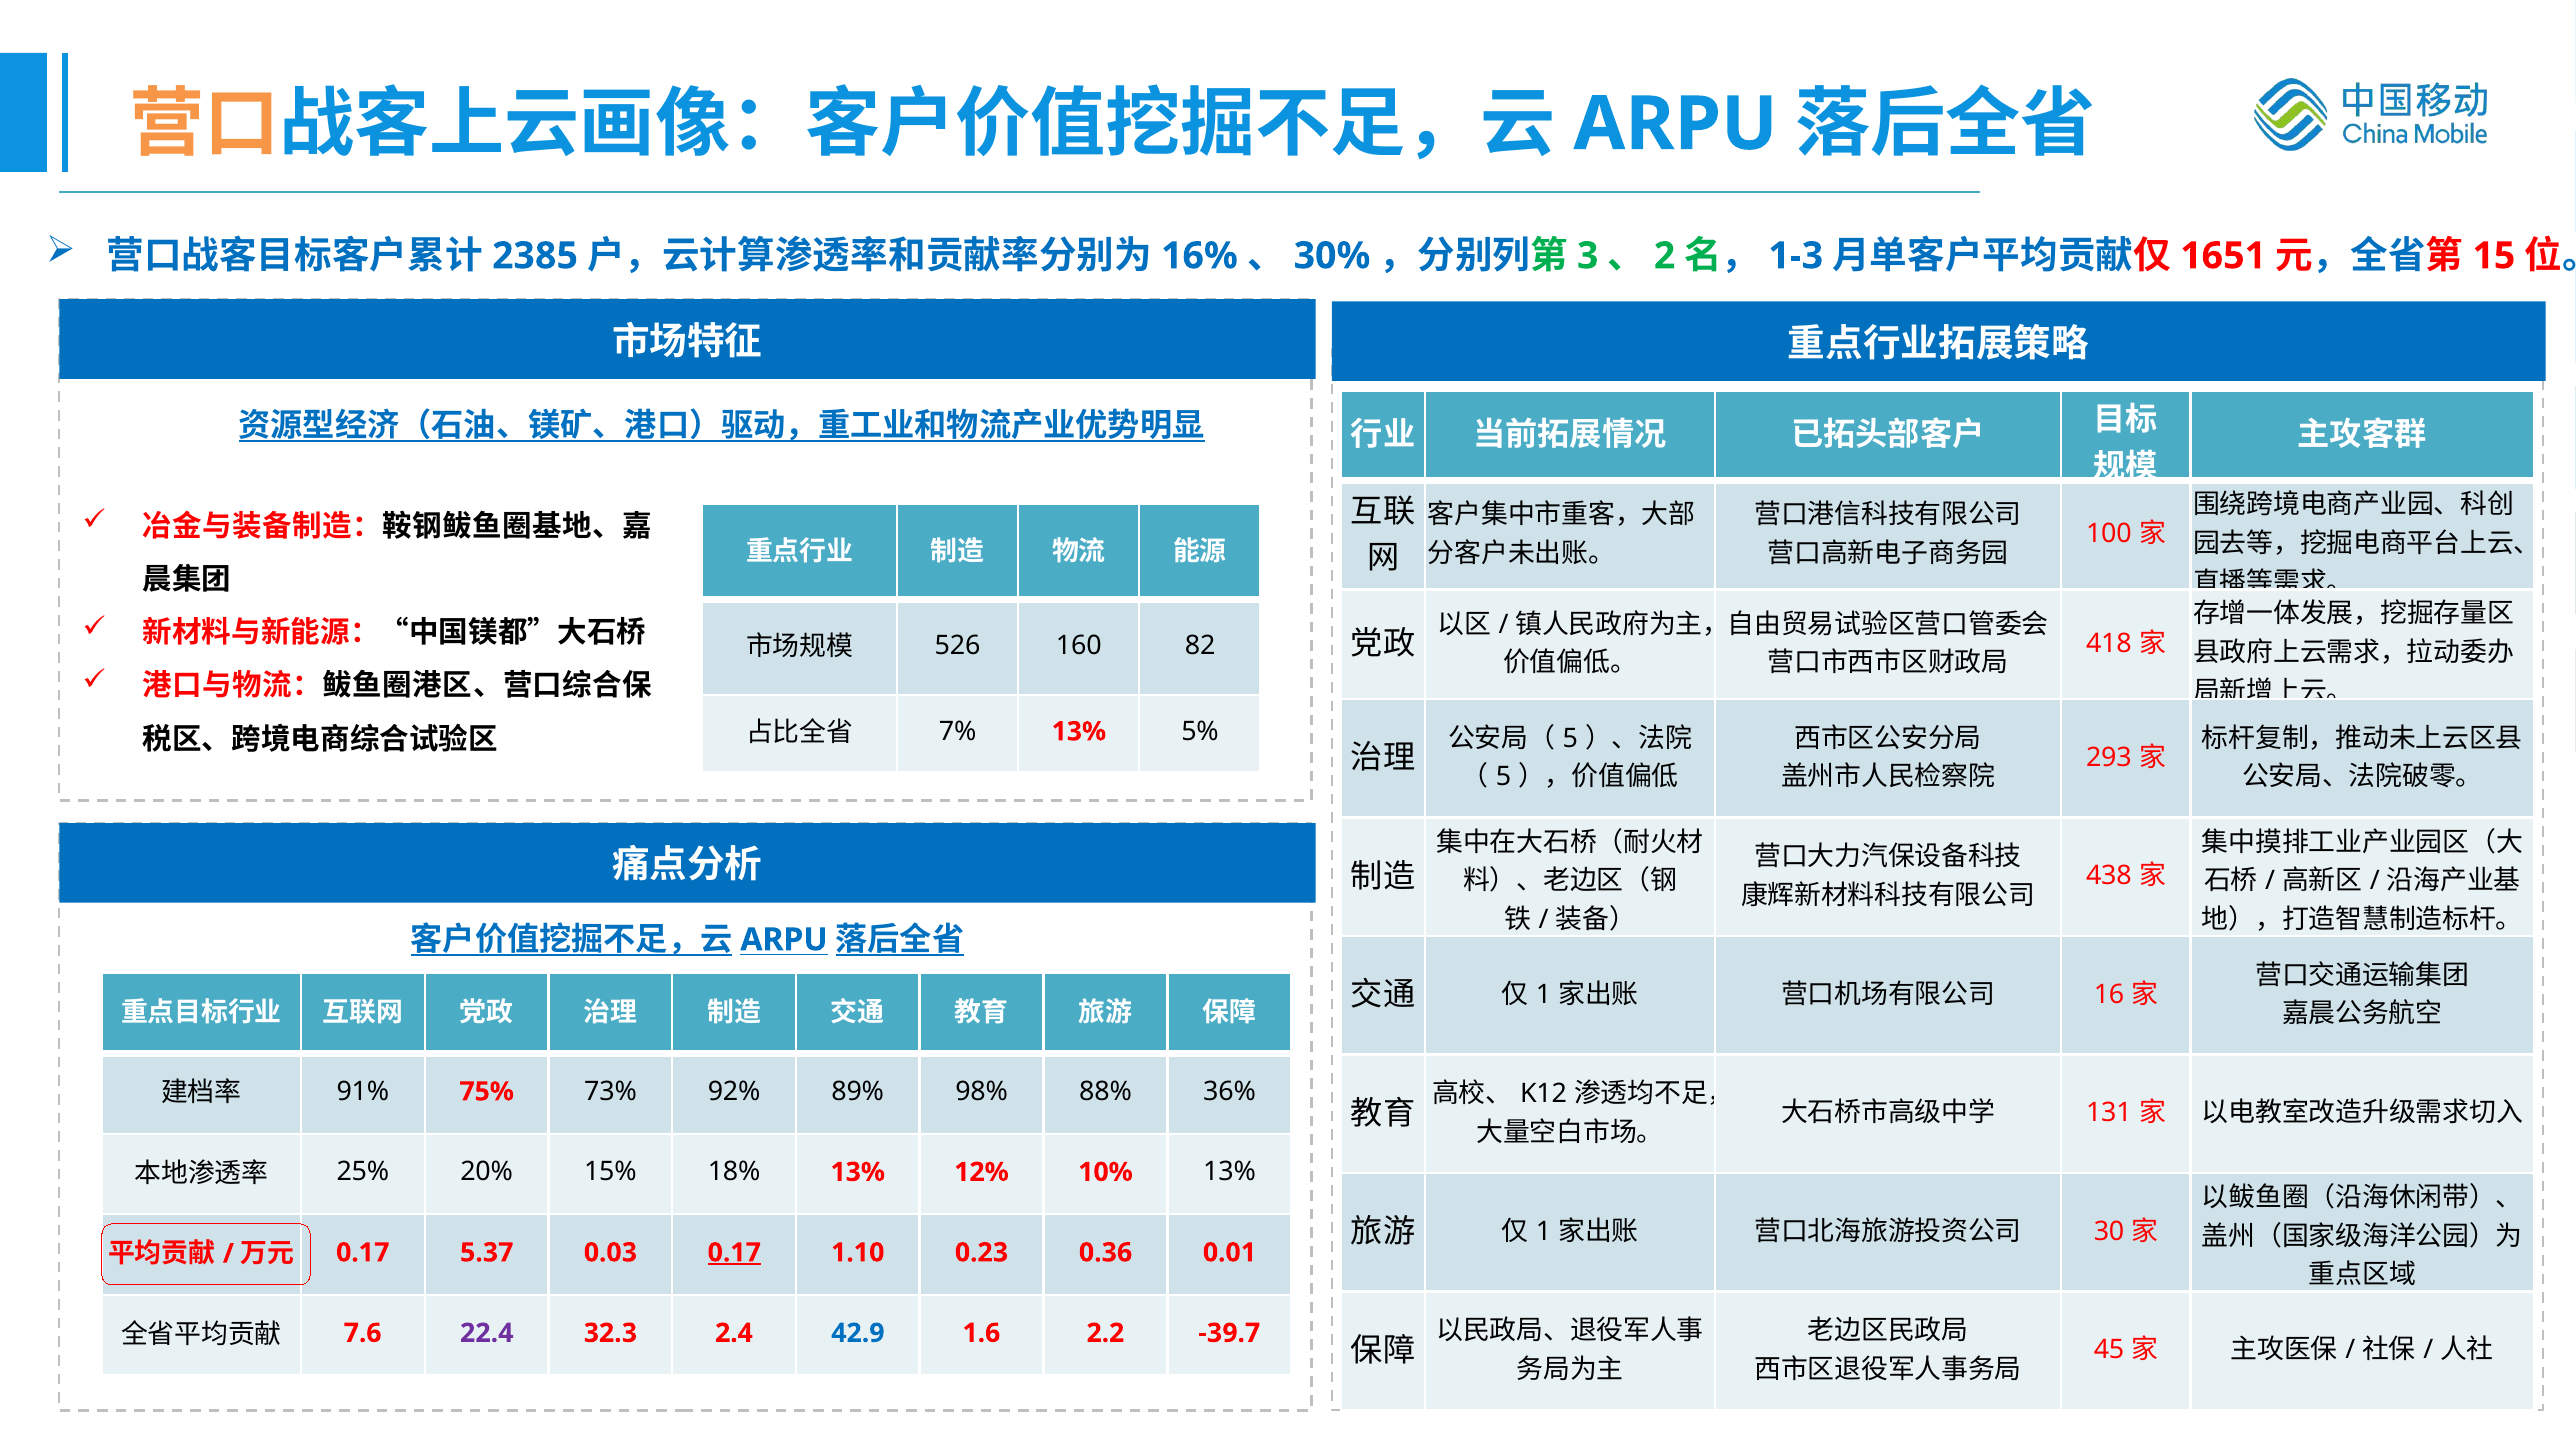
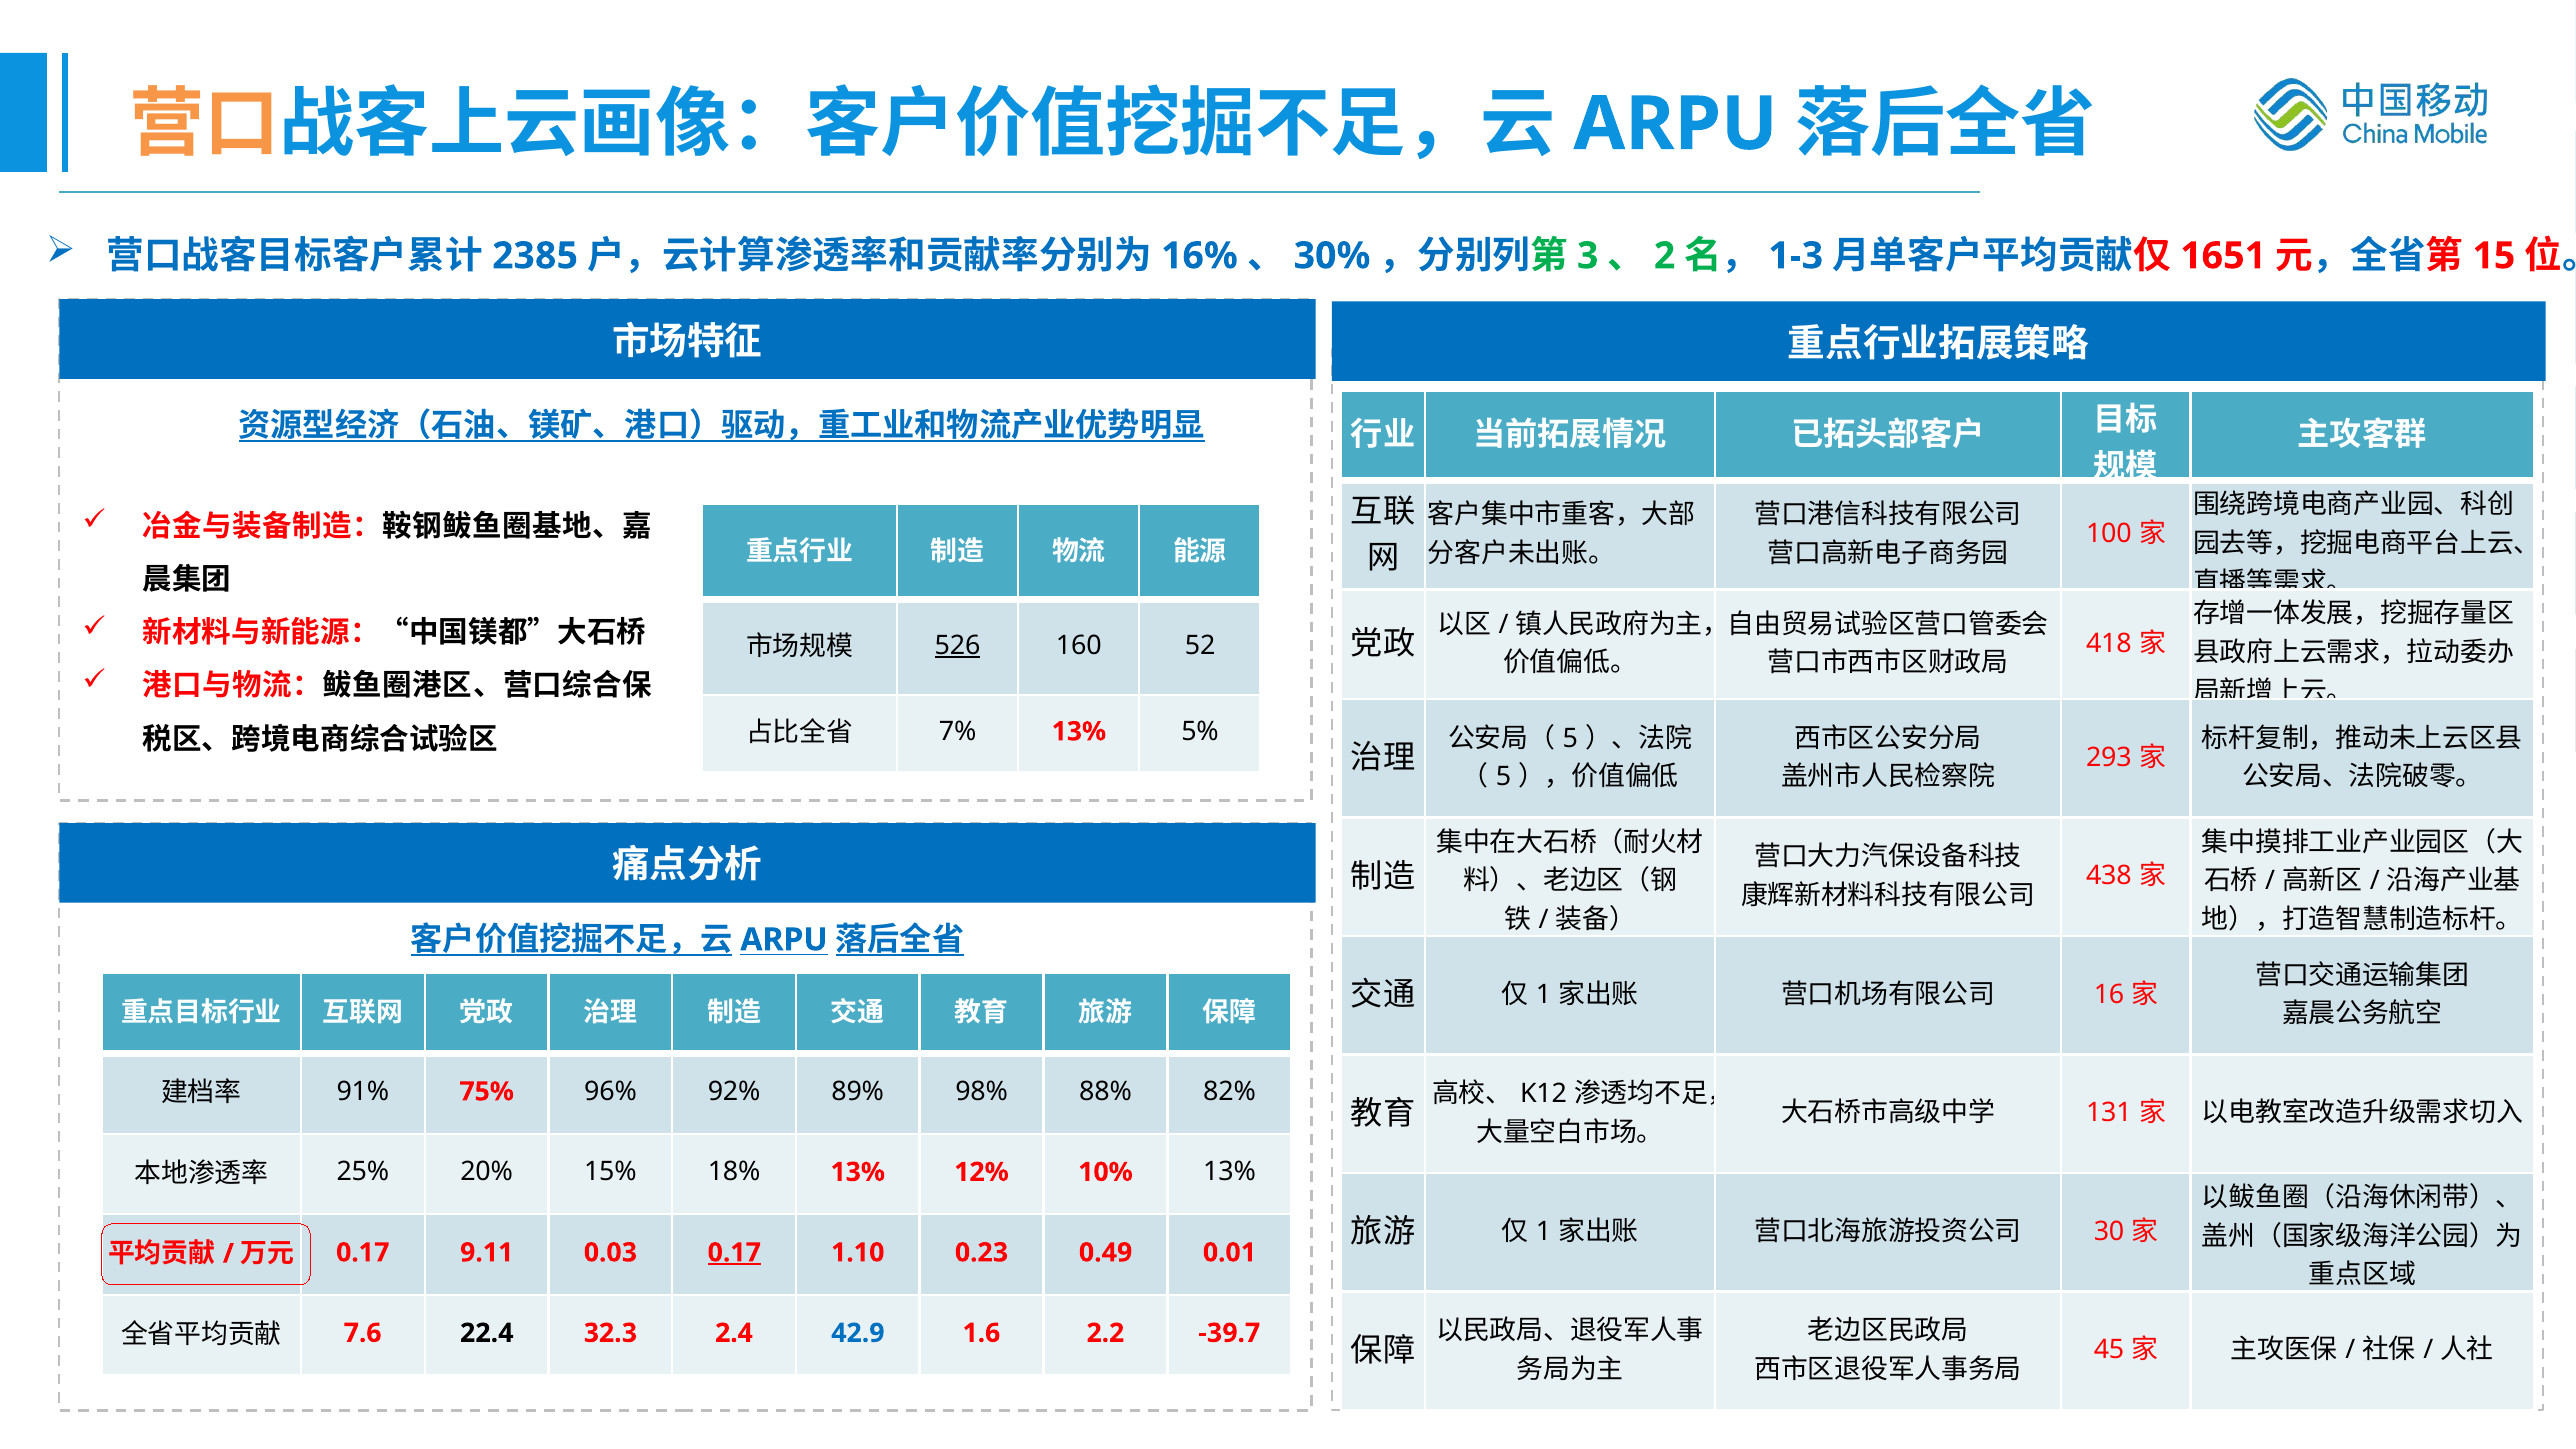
526 underline: none -> present (958, 646)
82: 82 -> 52 (1200, 646)
73%: 73% -> 96% (610, 1092)
36%: 36% -> 82% (1230, 1092)
5.37: 5.37 -> 9.11 (487, 1253)
0.36: 0.36 -> 0.49 (1106, 1253)
22.4 colour: purple -> black (487, 1333)
